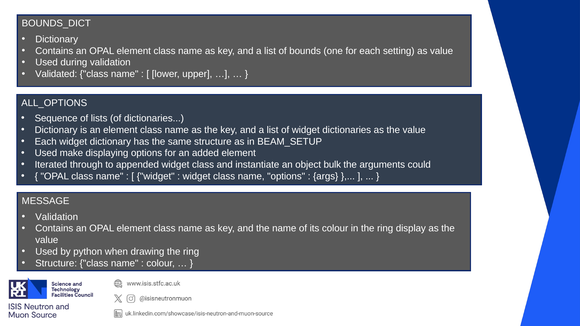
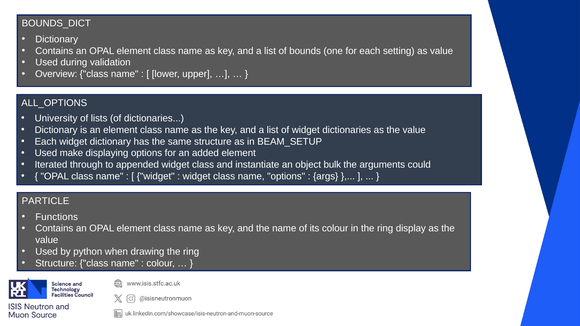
Validated: Validated -> Overview (56, 74)
Sequence: Sequence -> University (56, 118)
MESSAGE: MESSAGE -> PARTICLE (46, 201)
Validation: Validation -> Functions (57, 217)
